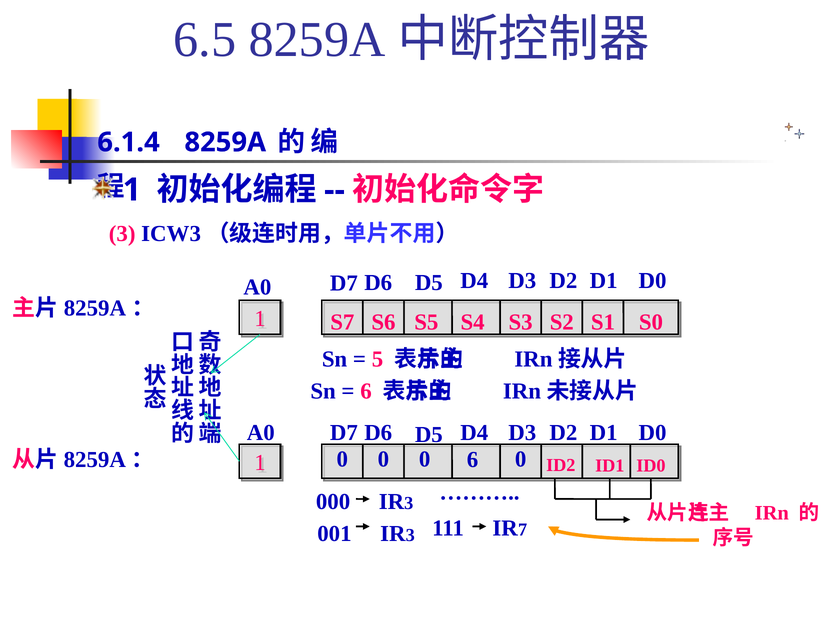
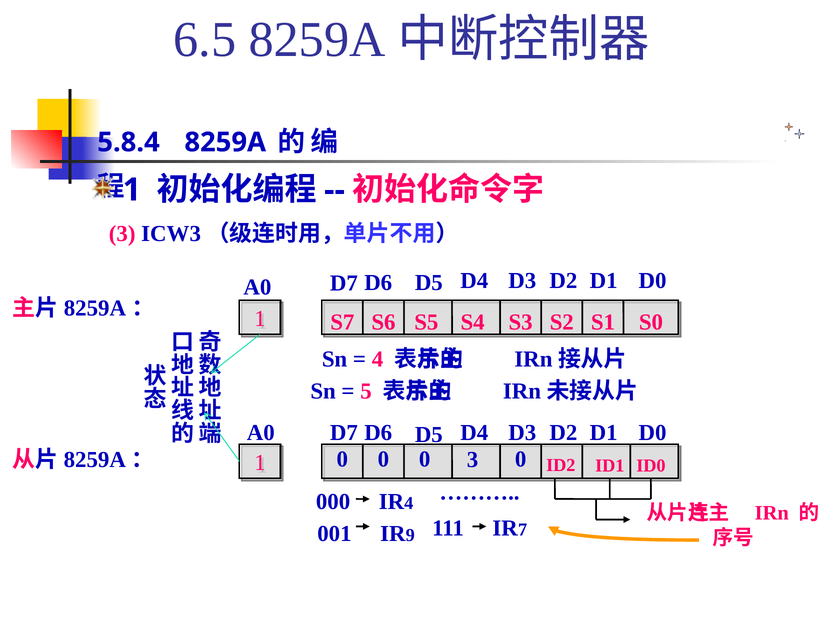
6.1.4: 6.1.4 -> 5.8.4 (129, 142)
5: 5 -> 4 (378, 359)
6: 6 -> 5 (366, 391)
0 6: 6 -> 3 (473, 460)
3: 3 -> 4 (409, 504)
3: 3 -> 9 (410, 536)
